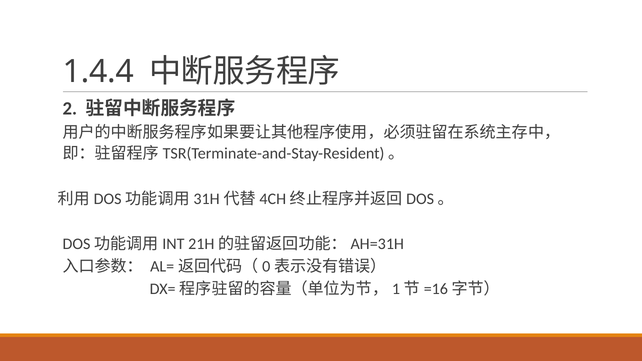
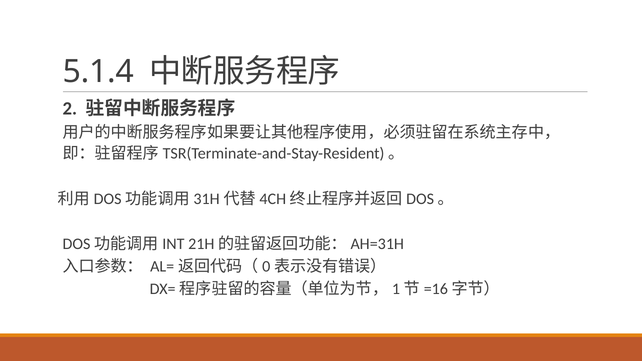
1.4.4: 1.4.4 -> 5.1.4 (98, 72)
